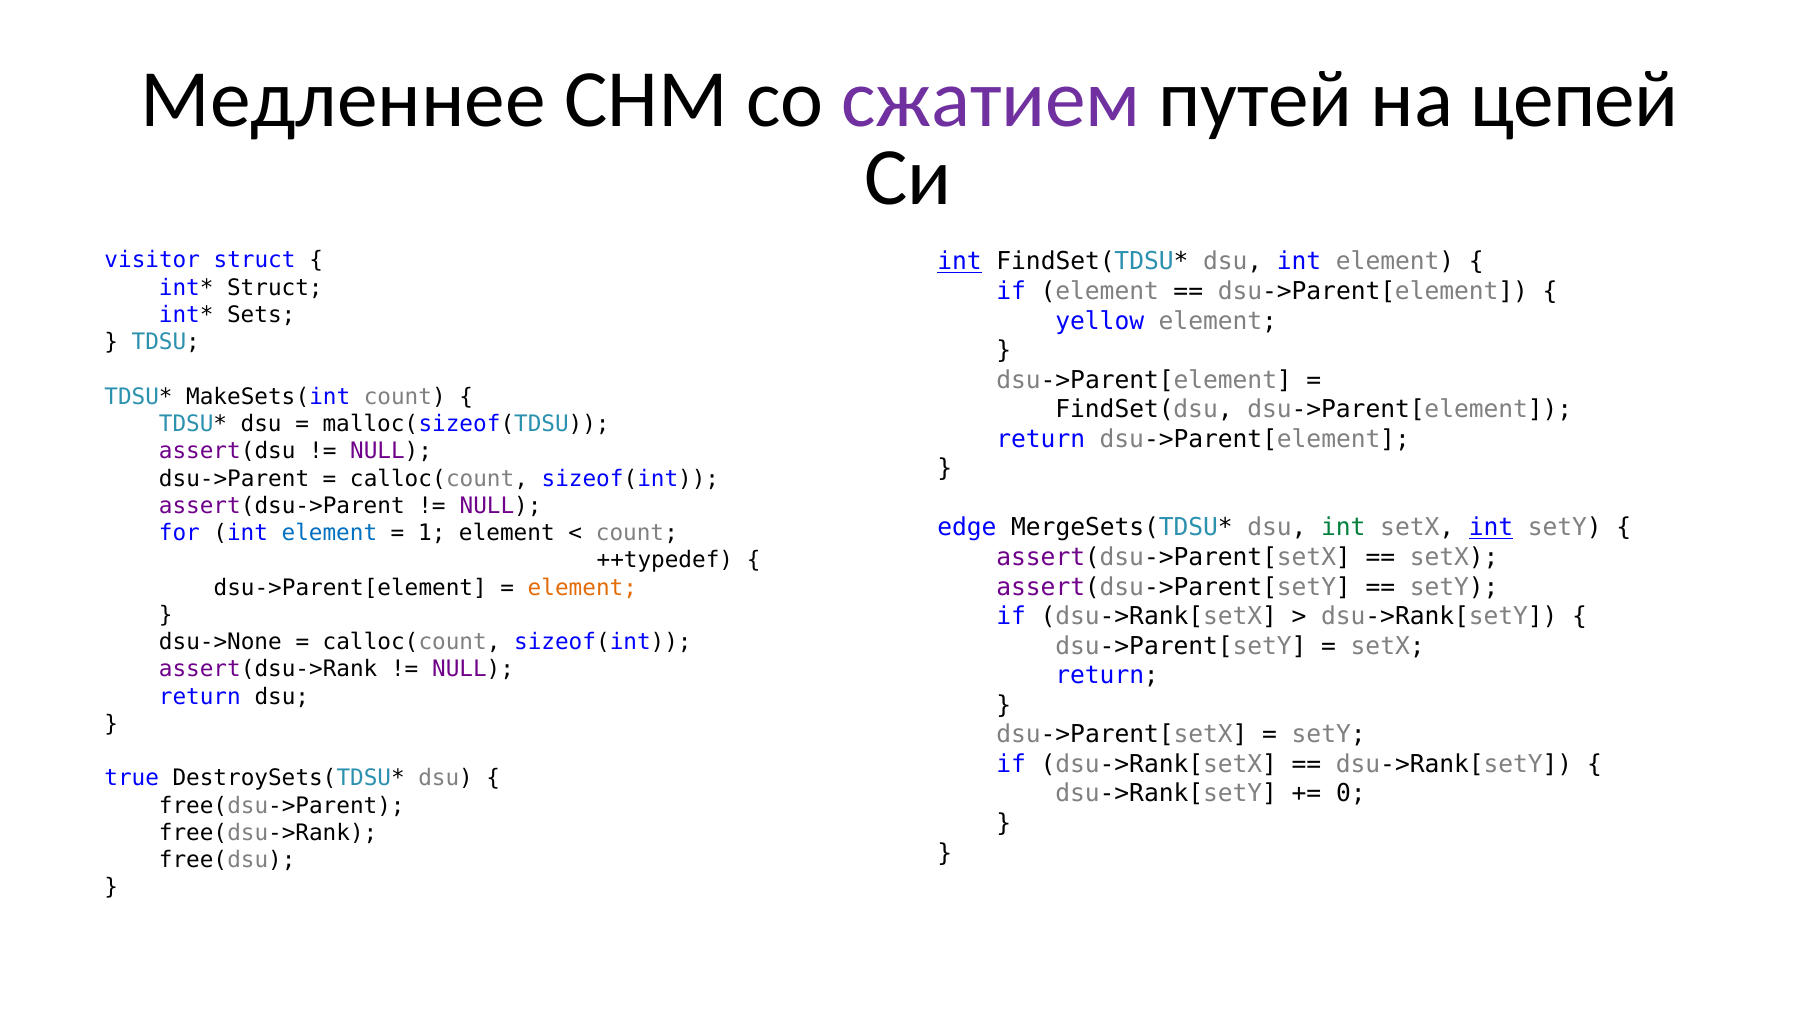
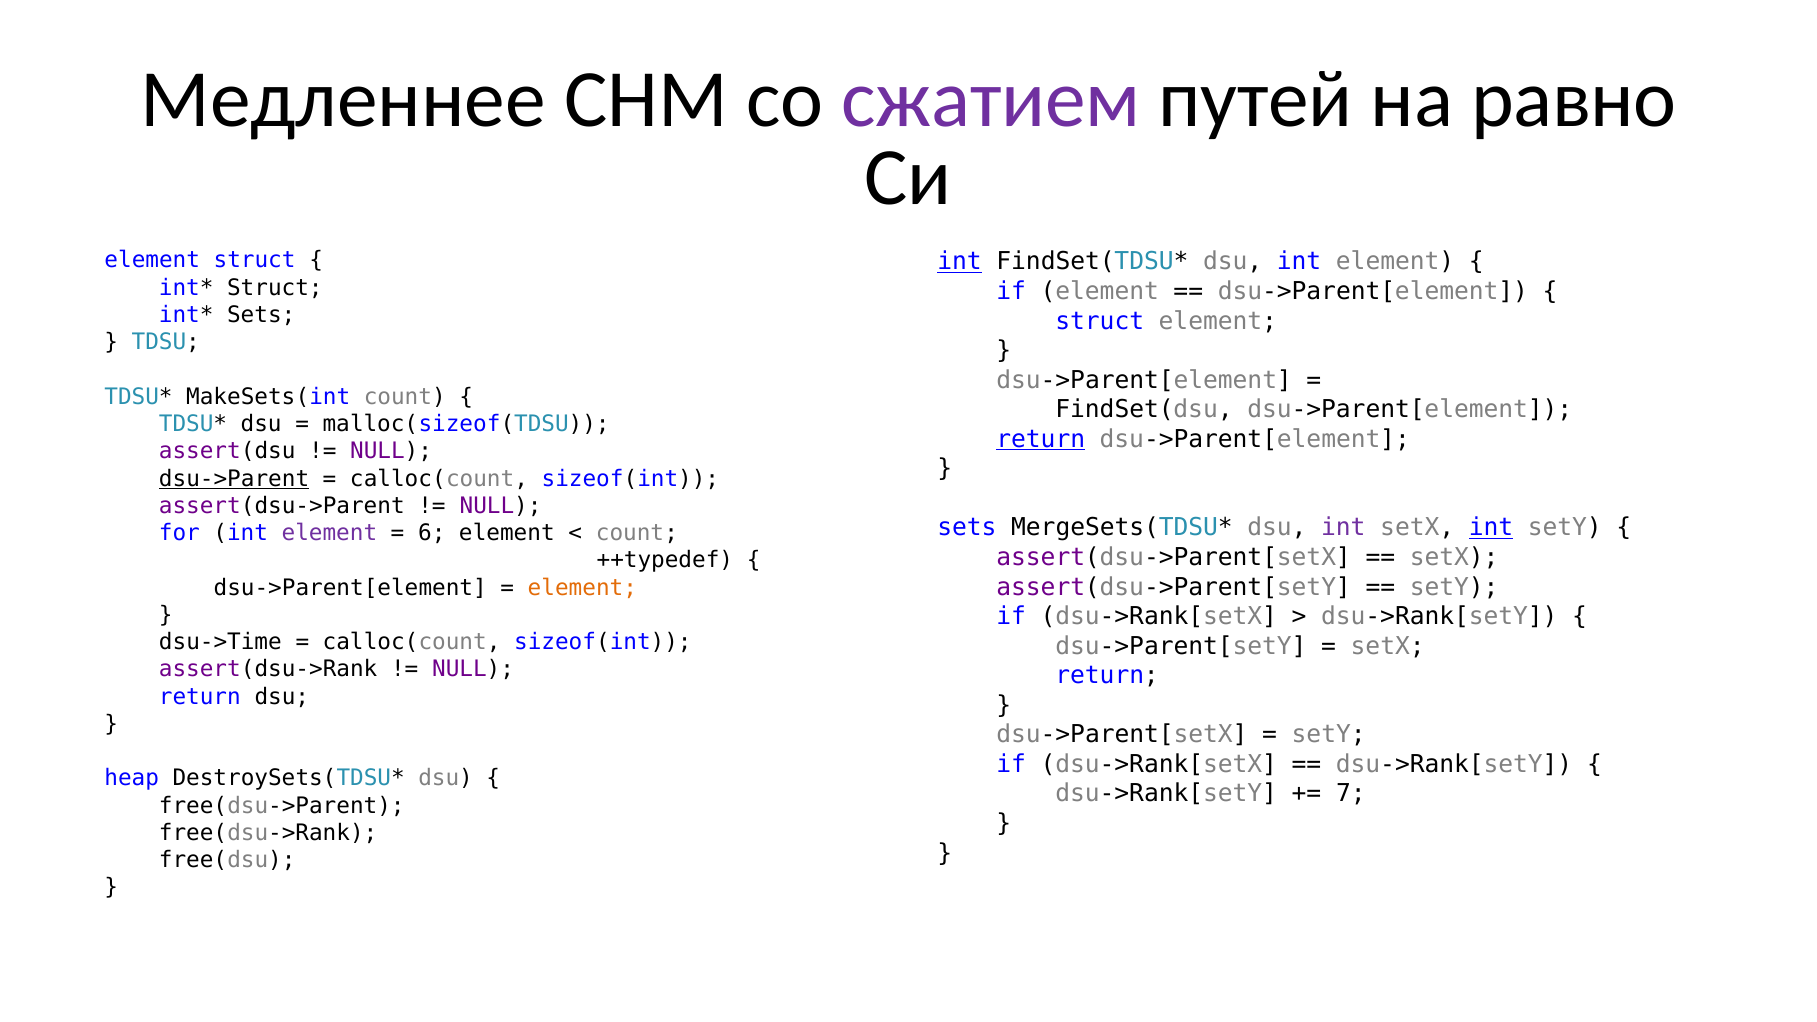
цепей: цепей -> равно (1574, 99)
visitor: visitor -> element (152, 260)
yellow: yellow -> struct (1100, 321)
return underline: none -> present (1041, 439)
dsu->Parent underline: none -> present (234, 479)
edge: edge -> sets (967, 528)
int colour: green -> purple (1343, 528)
element colour: blue -> purple (329, 533)
1: 1 -> 6 (432, 533)
dsu->None: dsu->None -> dsu->Time (220, 642)
true: true -> heap (132, 778)
0: 0 -> 7 (1351, 794)
